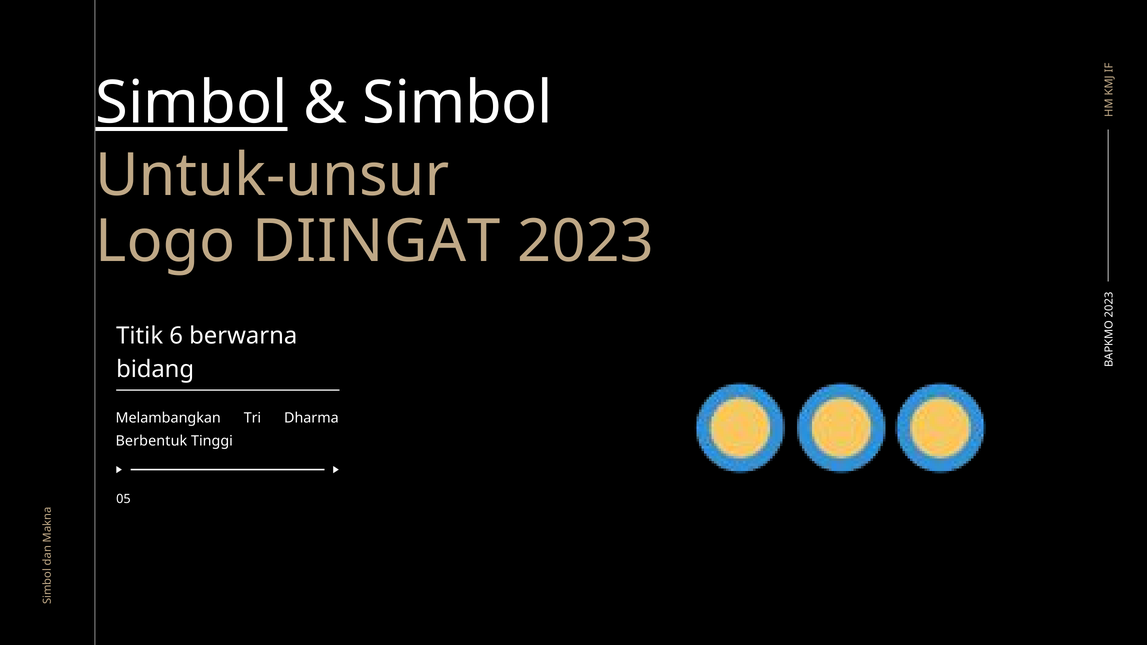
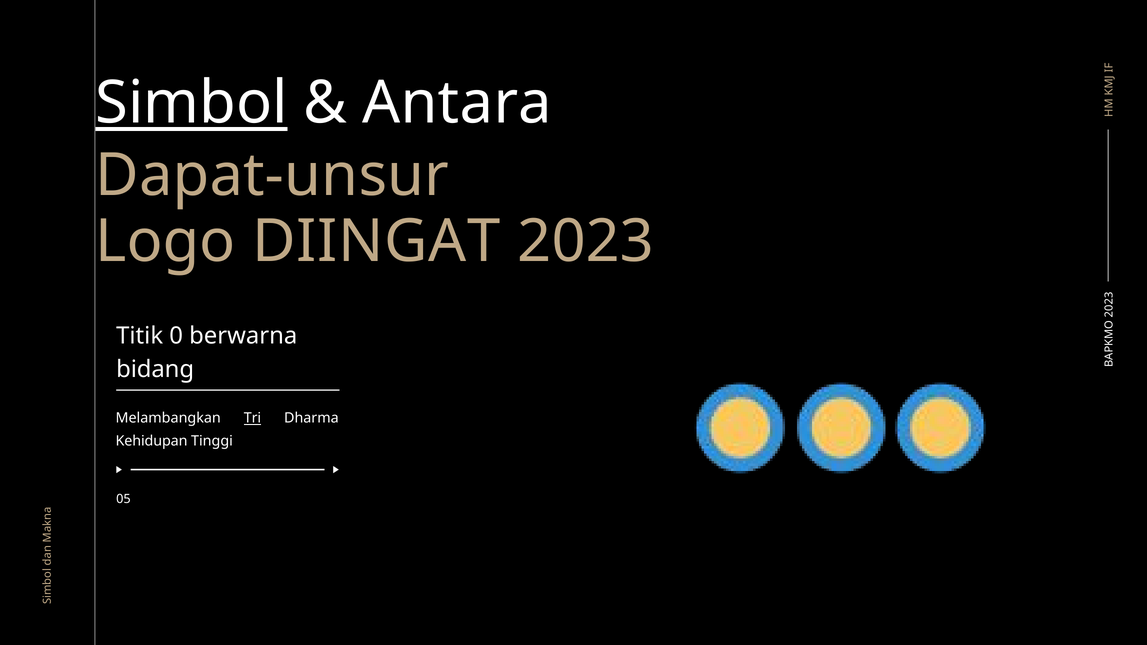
Simbol: Simbol -> Antara (457, 103)
Untuk-unsur: Untuk-unsur -> Dapat-unsur (272, 176)
Titik 6: 6 -> 0 (176, 336)
Tri underline: none -> present (253, 418)
Berbentuk: Berbentuk -> Kehidupan (152, 441)
